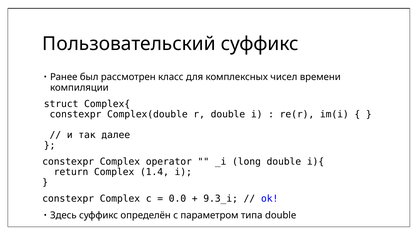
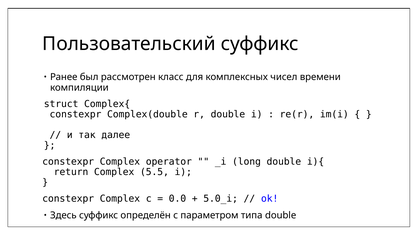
1.4: 1.4 -> 5.5 (154, 172)
9.3_i: 9.3_i -> 5.0_i (221, 199)
